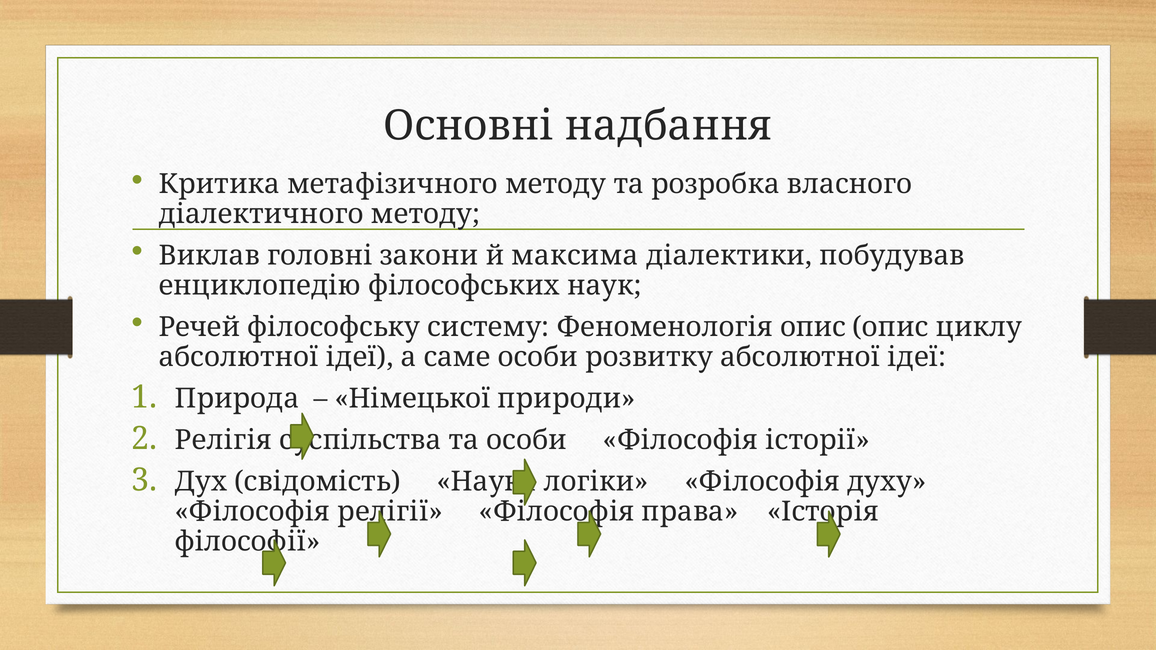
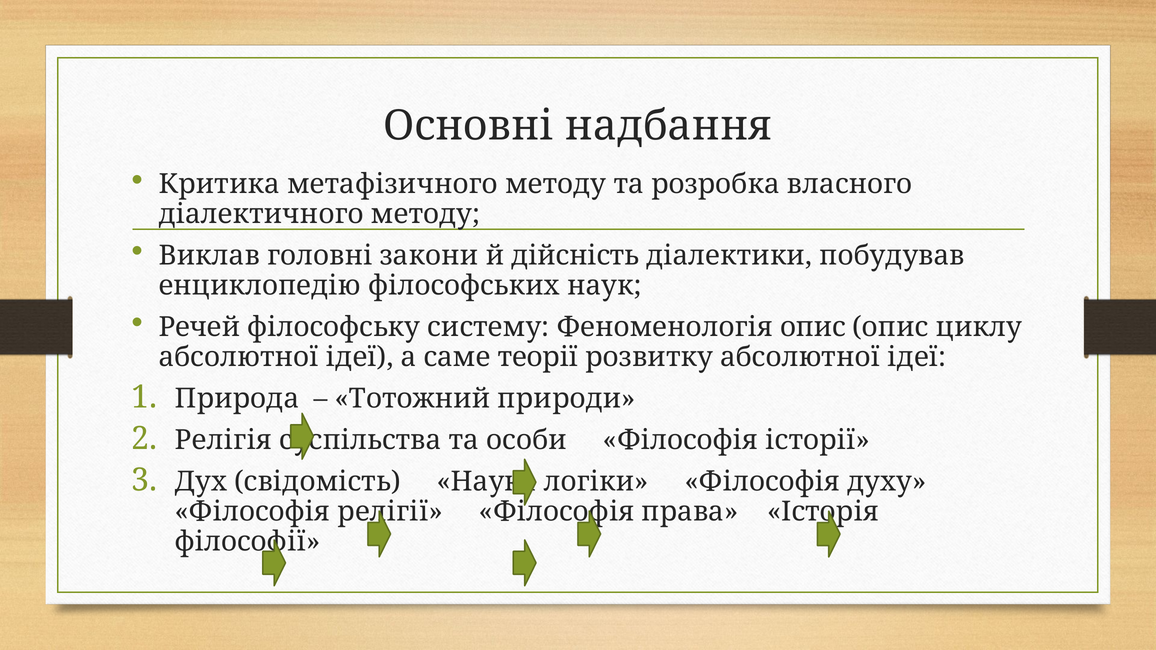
максима: максима -> дійсність (575, 256)
саме особи: особи -> теорії (538, 357)
Німецької: Німецької -> Тотожний (413, 399)
